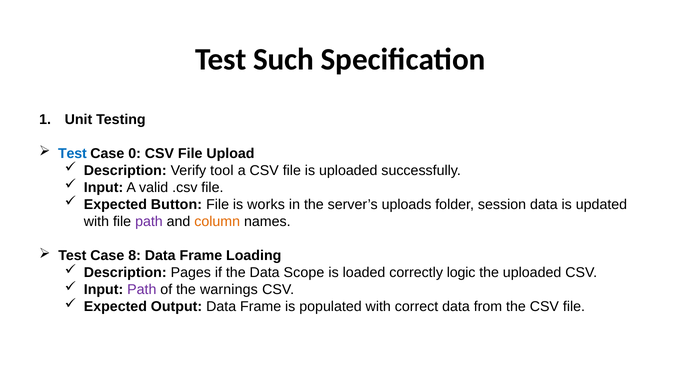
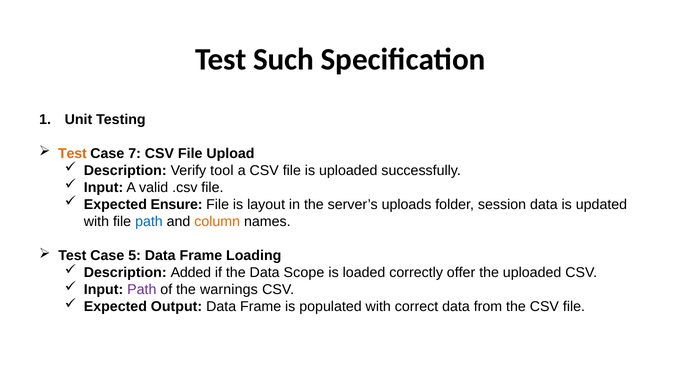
Test colour: blue -> orange (72, 154)
0: 0 -> 7 (135, 154)
Button: Button -> Ensure (177, 205)
works: works -> layout (266, 205)
path colour: purple -> blue (149, 222)
8: 8 -> 5 (135, 256)
Pages: Pages -> Added (191, 273)
logic: logic -> offer (461, 273)
